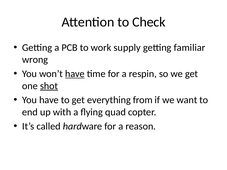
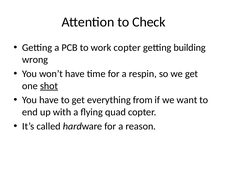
work supply: supply -> copter (127, 48)
familiar: familiar -> building (190, 48)
have underline: present -> none (75, 74)
